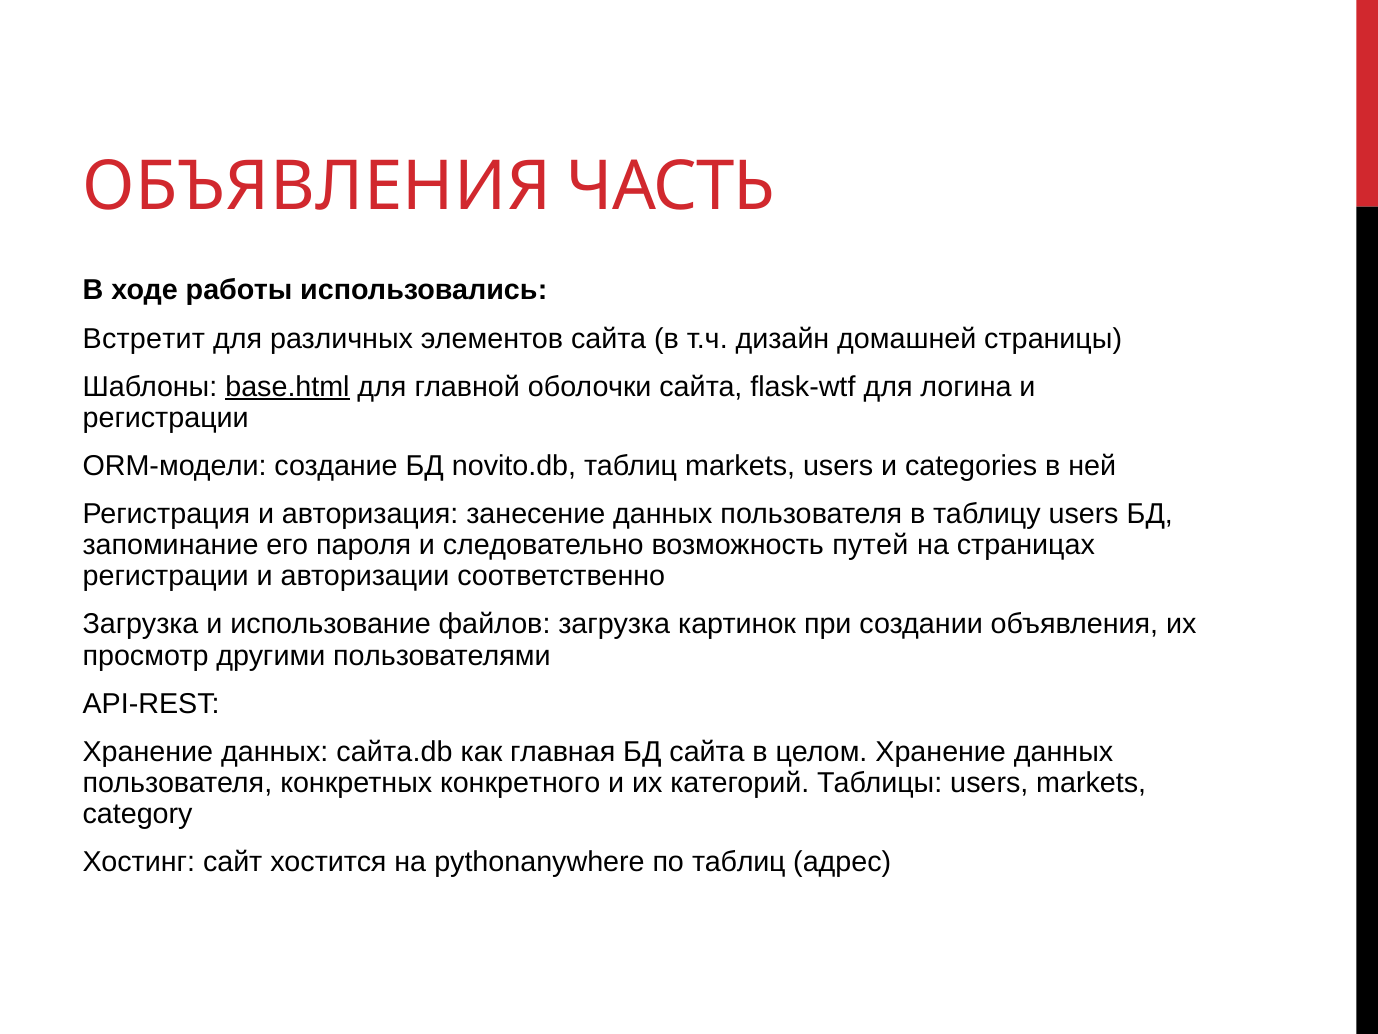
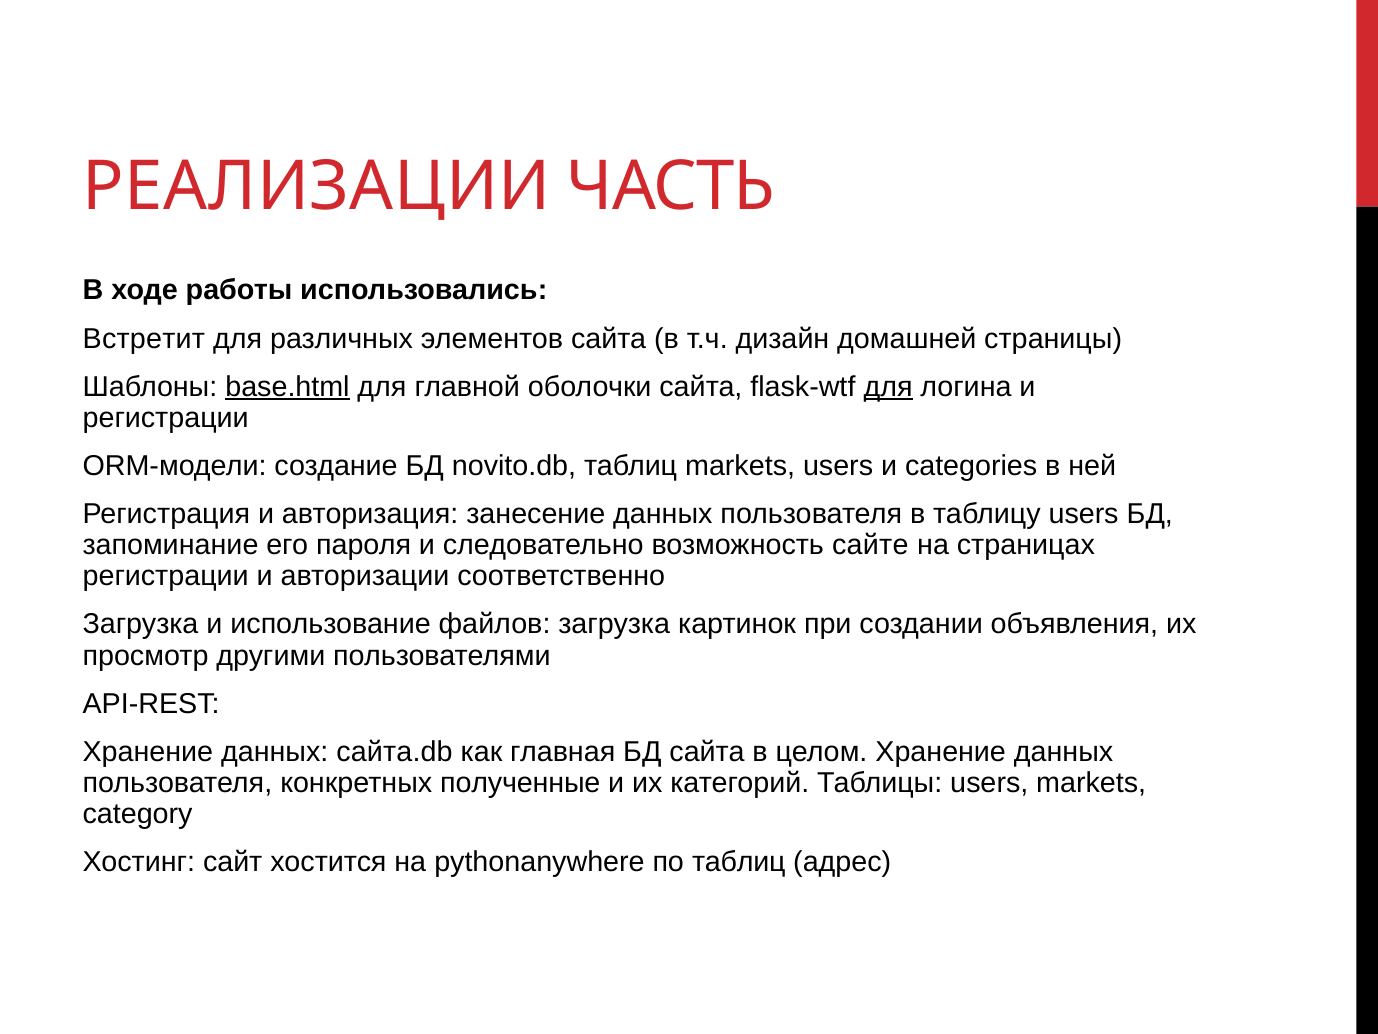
ОБЪЯВЛЕНИЯ: ОБЪЯВЛЕНИЯ -> РЕАЛИЗАЦИИ (317, 186)
для underline: none -> present (888, 387)
путей: путей -> сайте (870, 545)
конкретного: конкретного -> полученные (520, 783)
